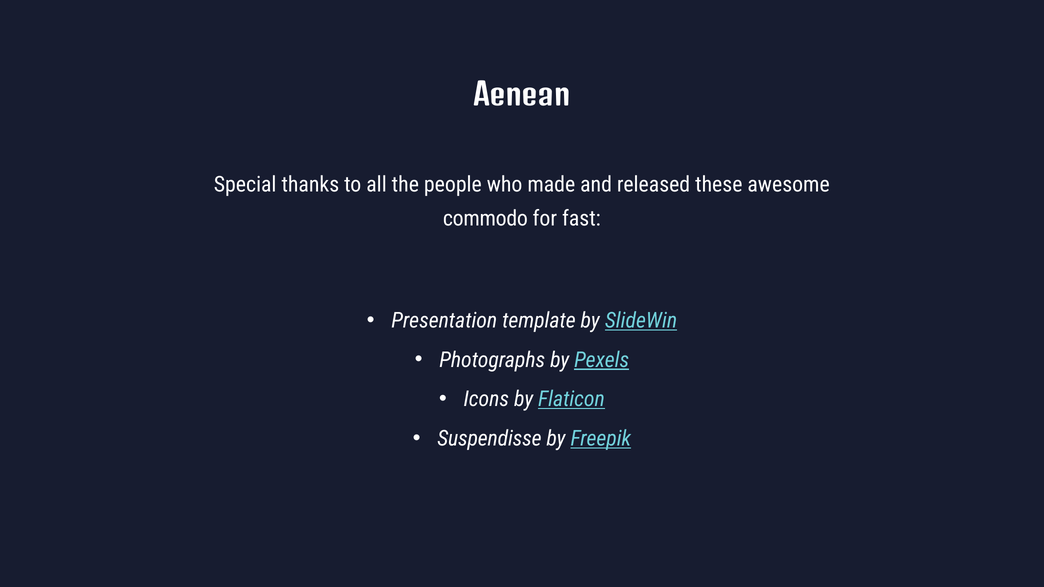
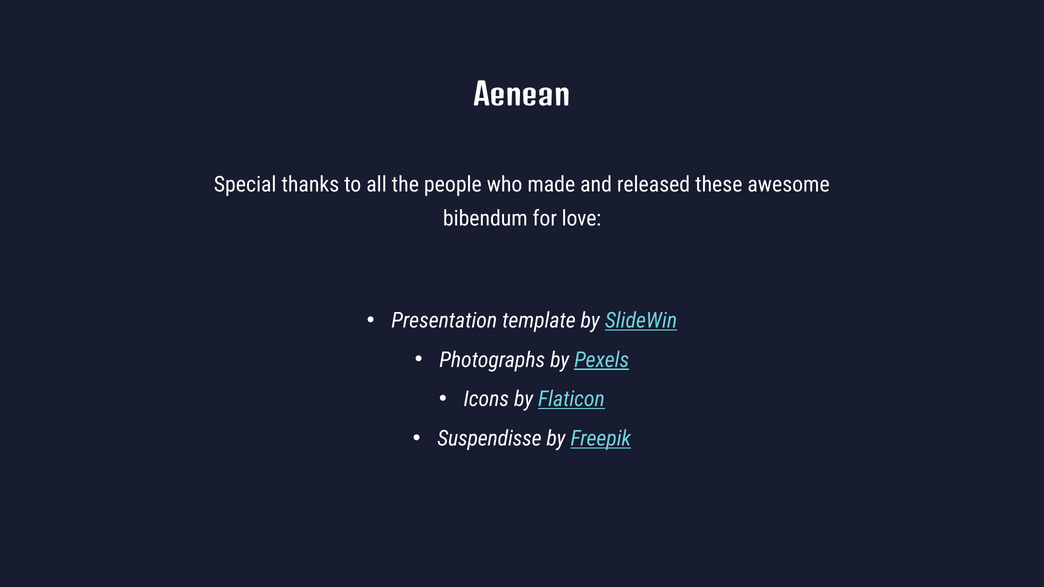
commodo: commodo -> bibendum (485, 218)
fast: fast -> love (582, 218)
